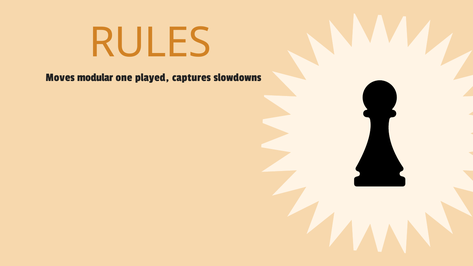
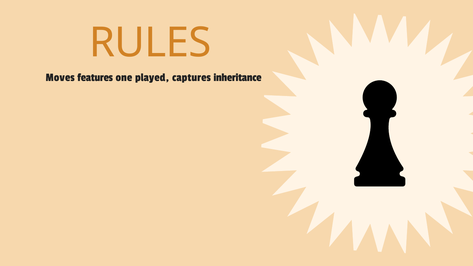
modular: modular -> features (95, 77)
slowdowns: slowdowns -> inheritance (238, 77)
